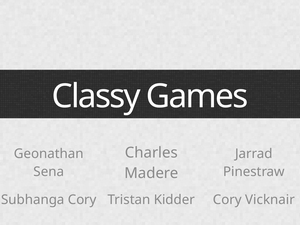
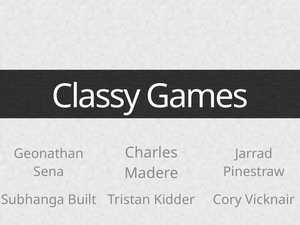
Subhanga Cory: Cory -> Built (82, 200)
